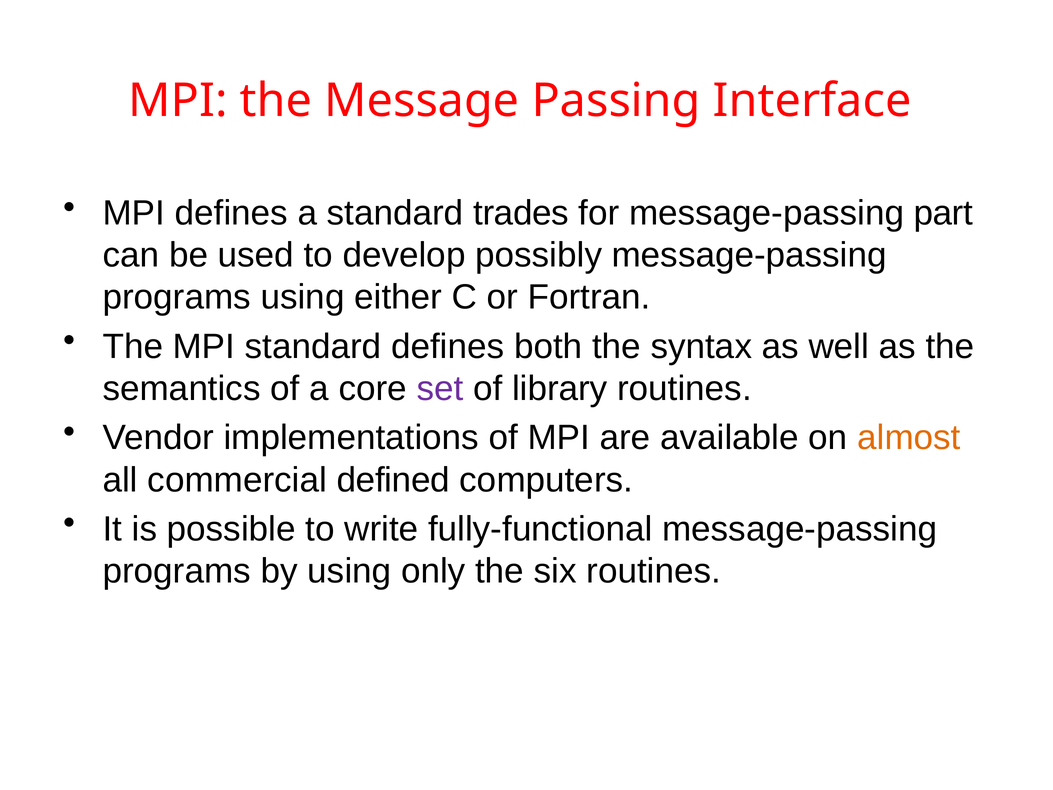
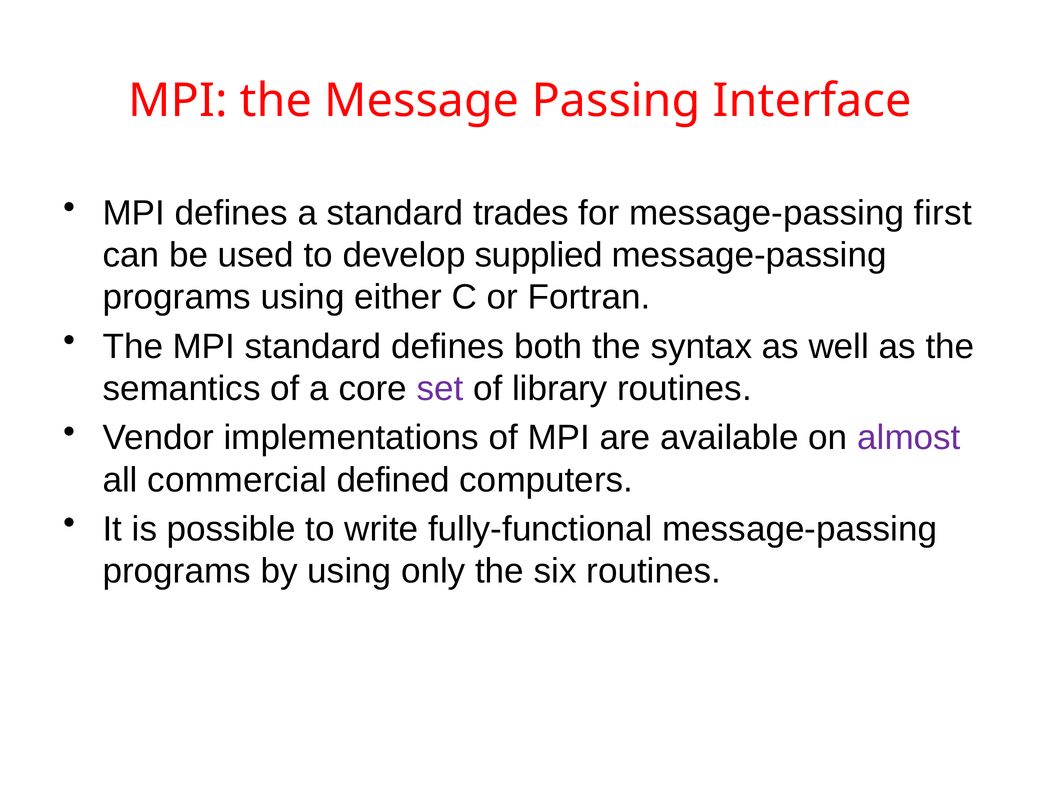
part: part -> first (943, 213)
possibly: possibly -> supplied (539, 255)
almost colour: orange -> purple (909, 438)
